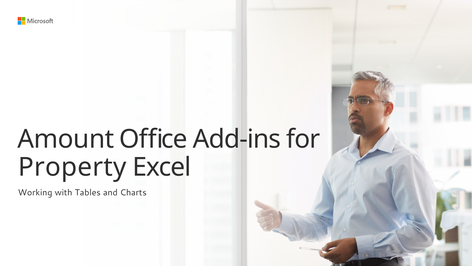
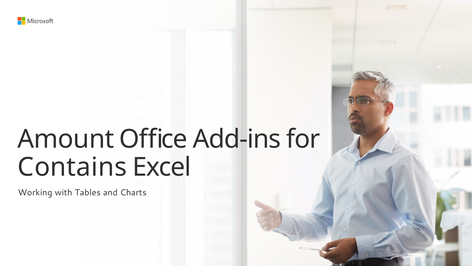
Property: Property -> Contains (72, 167)
